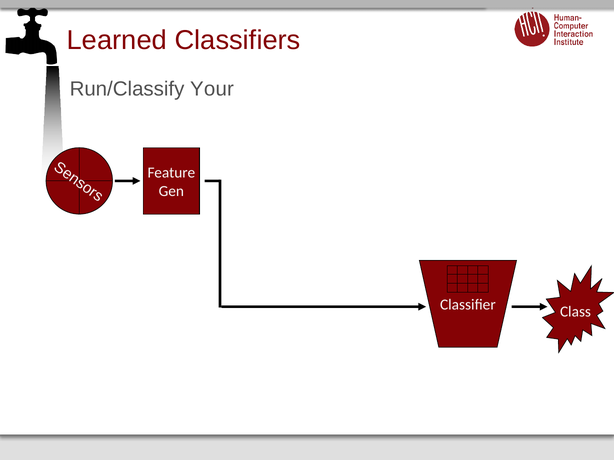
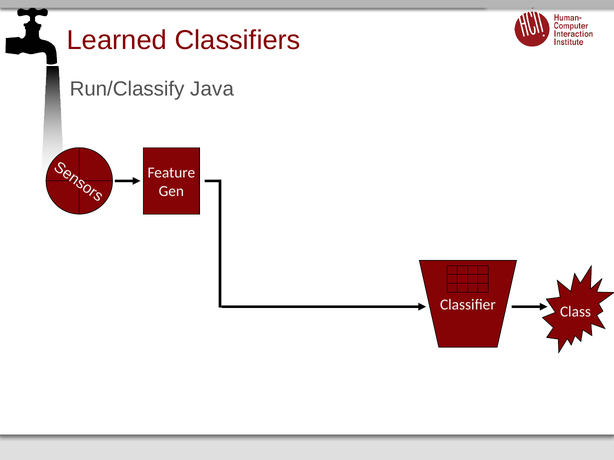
Your: Your -> Java (212, 89)
